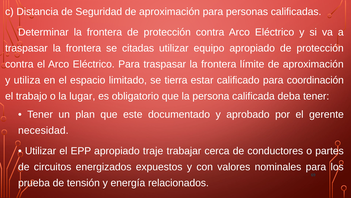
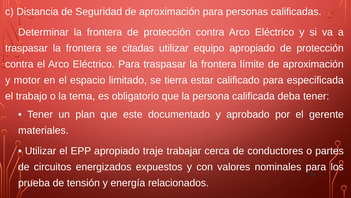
utiliza: utiliza -> motor (27, 80)
coordinación: coordinación -> especificada (315, 80)
lugar: lugar -> tema (82, 96)
necesidad: necesidad -> materiales (43, 130)
